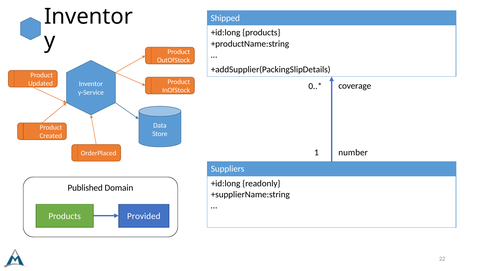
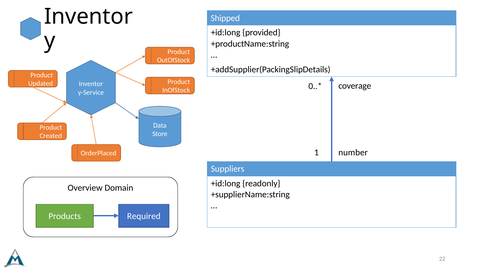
+id:long products: products -> provided (261, 33)
Published: Published -> Overview (85, 188)
Provided: Provided -> Required (144, 216)
